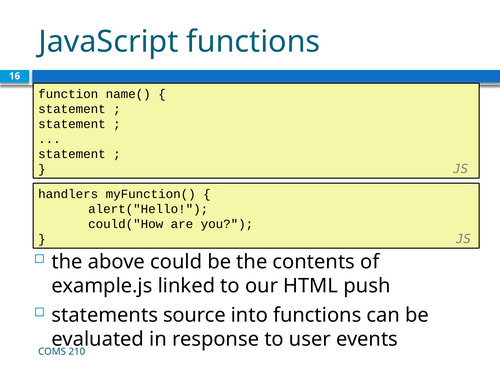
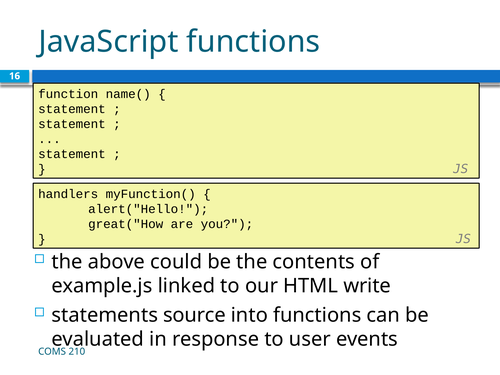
could("How: could("How -> great("How (126, 224)
push: push -> write (367, 286)
